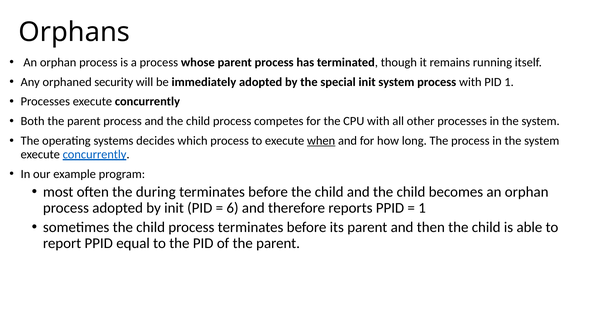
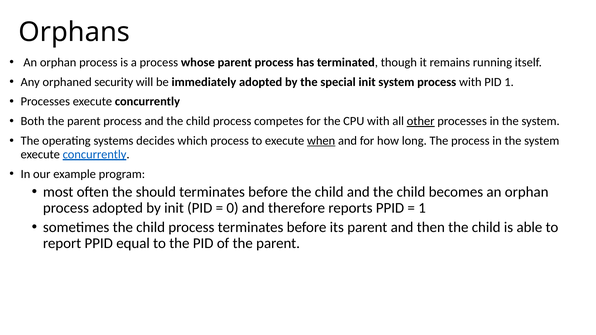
other underline: none -> present (421, 121)
during: during -> should (156, 192)
6: 6 -> 0 (233, 208)
